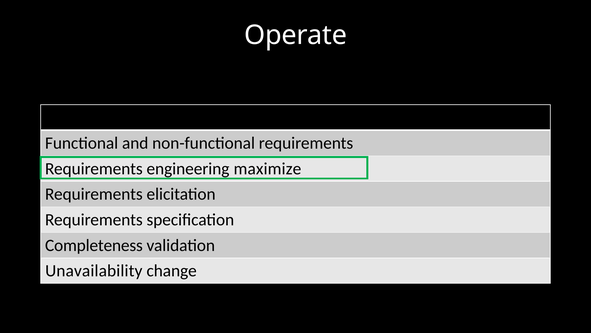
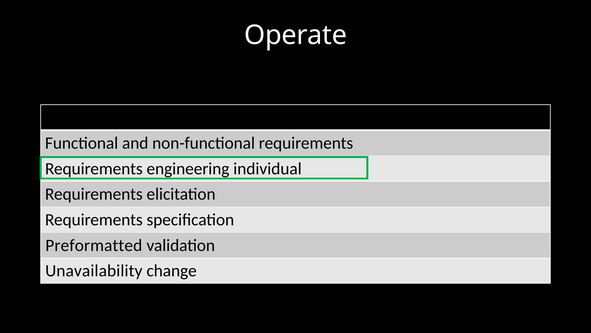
maximize: maximize -> individual (268, 168)
Completeness: Completeness -> Preformatted (94, 245)
